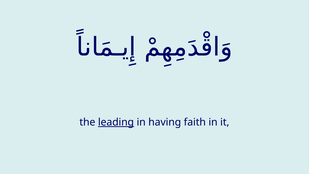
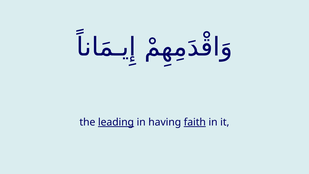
faith underline: none -> present (195, 122)
